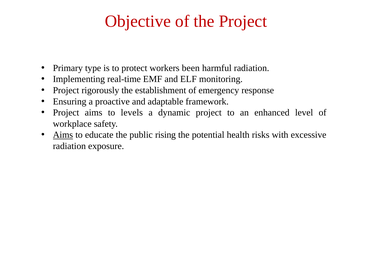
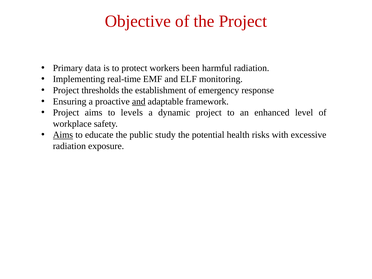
type: type -> data (93, 68)
rigorously: rigorously -> thresholds (100, 90)
and underline: none -> present (139, 101)
rising: rising -> study (165, 135)
